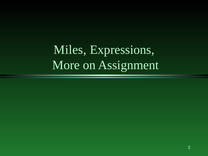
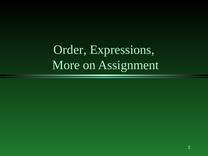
Miles: Miles -> Order (70, 50)
